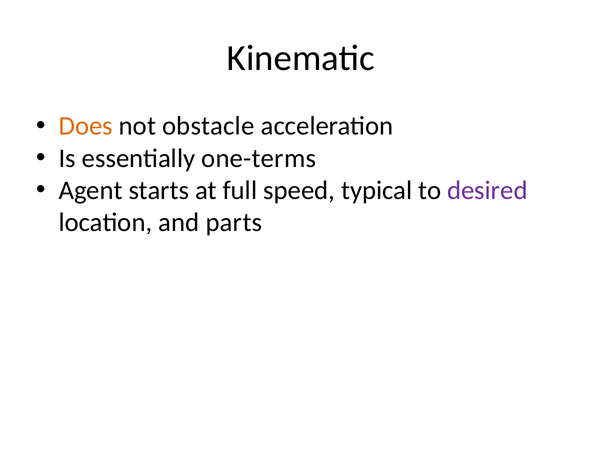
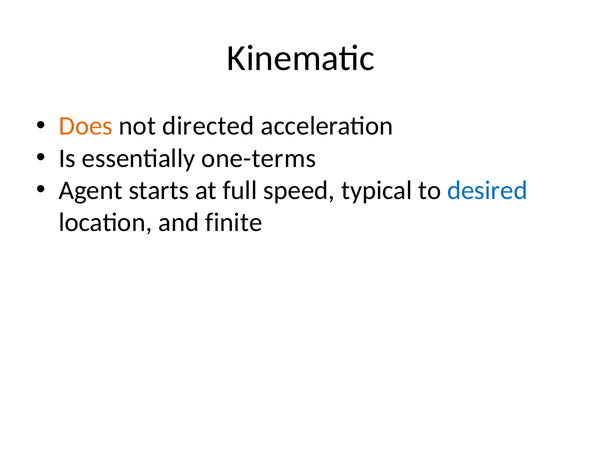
obstacle: obstacle -> directed (208, 126)
desired colour: purple -> blue (487, 190)
parts: parts -> finite (234, 223)
